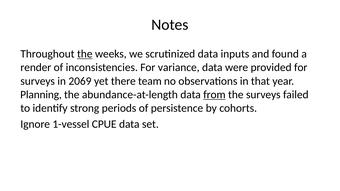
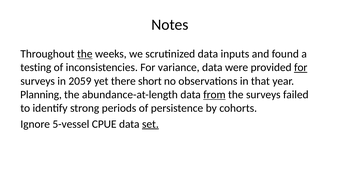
render: render -> testing (36, 68)
for underline: none -> present (301, 68)
2069: 2069 -> 2059 (80, 81)
team: team -> short (150, 81)
1-vessel: 1-vessel -> 5-vessel (71, 124)
set underline: none -> present (150, 124)
